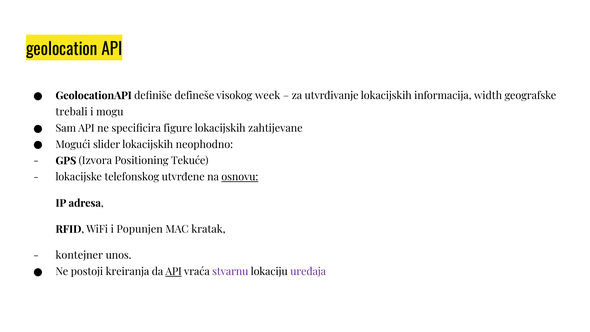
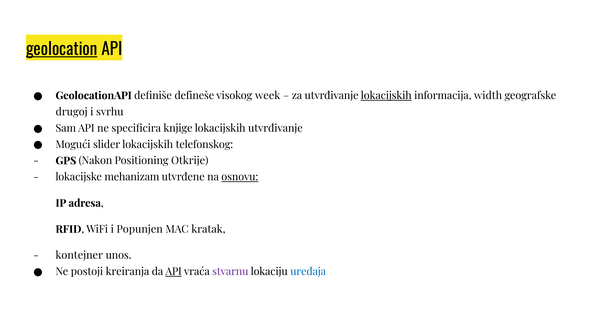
geolocation underline: none -> present (62, 49)
lokacijskih underline: none -> present (386, 96)
trebali: trebali -> drugoj (72, 112)
mogu: mogu -> svrhu (110, 112)
figure: figure -> knjige (178, 128)
lokacijskih zahtijevane: zahtijevane -> utvrđivanje (275, 128)
neophodno: neophodno -> telefonskog (204, 144)
Izvora: Izvora -> Nakon (95, 161)
Tekuće: Tekuće -> Otkrije (190, 161)
telefonskog: telefonskog -> mehanizam (132, 177)
uređaja colour: purple -> blue (308, 272)
